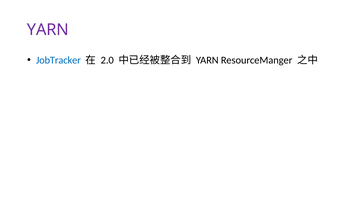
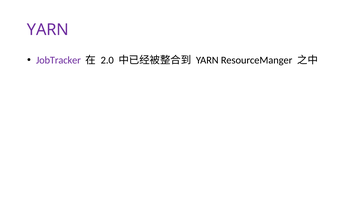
JobTracker colour: blue -> purple (58, 60)
